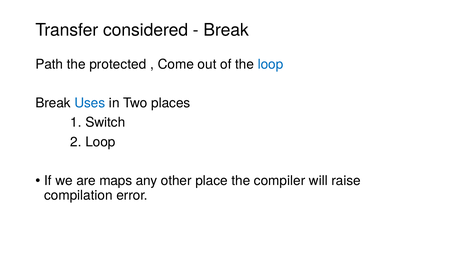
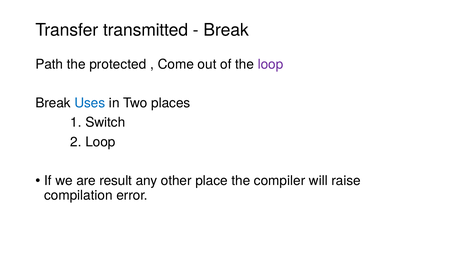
considered: considered -> transmitted (146, 30)
loop colour: blue -> purple (271, 64)
maps: maps -> result (116, 181)
